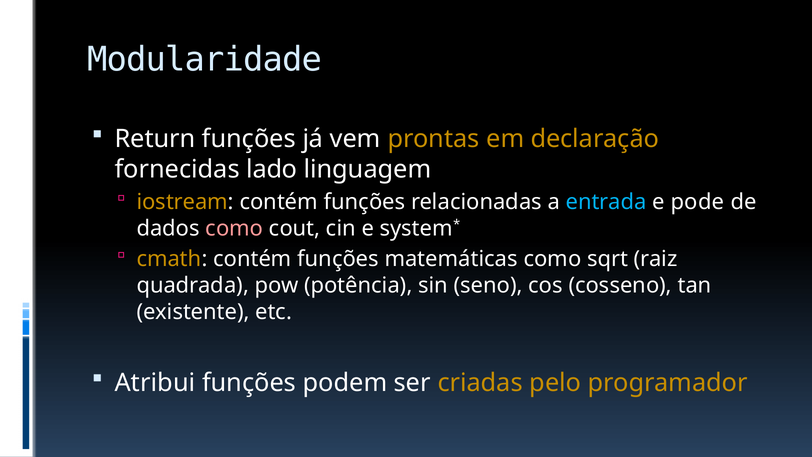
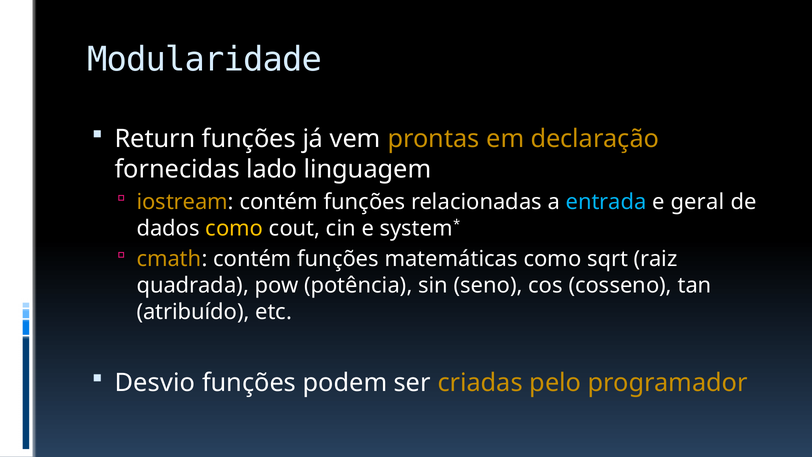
pode: pode -> geral (697, 202)
como colour: pink -> yellow (234, 228)
existente: existente -> atribuído (193, 312)
Atribui: Atribui -> Desvio (155, 383)
